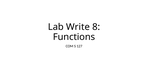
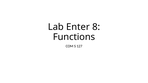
Write: Write -> Enter (78, 27)
